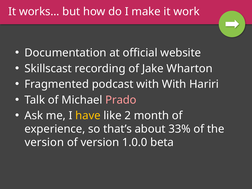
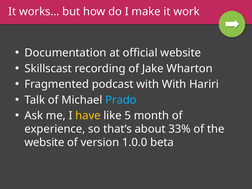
Prado colour: pink -> light blue (121, 100)
2: 2 -> 5 (128, 116)
version: version -> website (44, 142)
